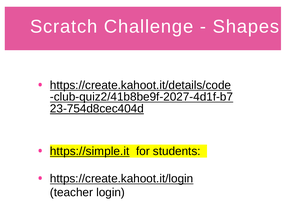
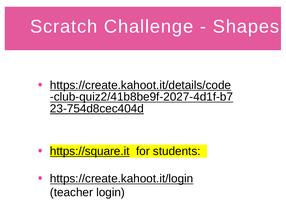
https://simple.it: https://simple.it -> https://square.it (90, 151)
